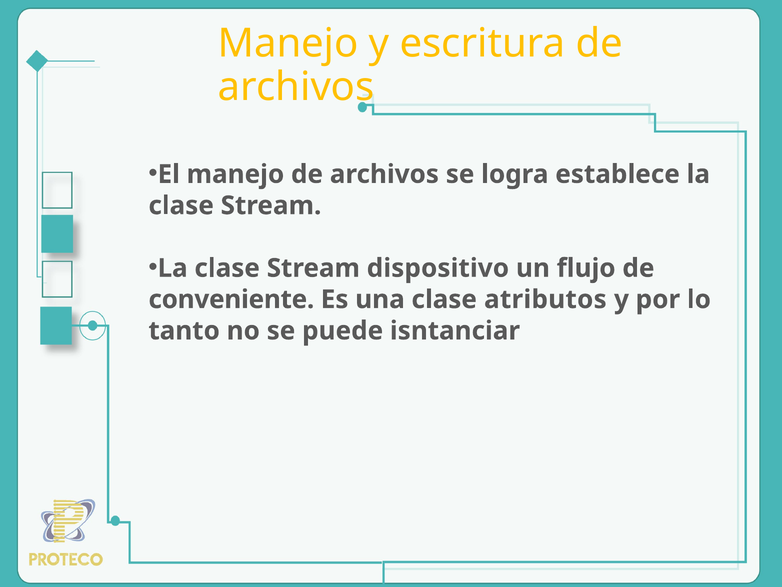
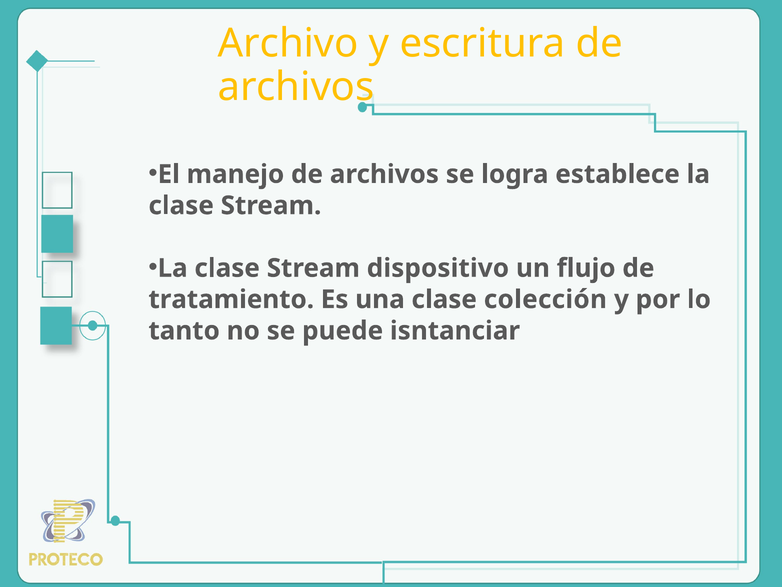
Manejo: Manejo -> Archivo (288, 43)
conveniente: conveniente -> tratamiento (231, 299)
atributos: atributos -> colección (545, 299)
